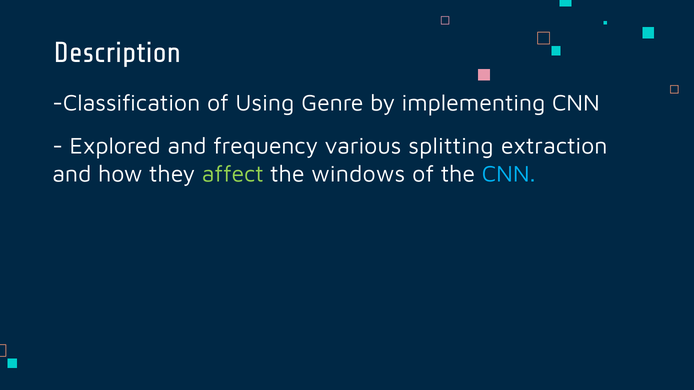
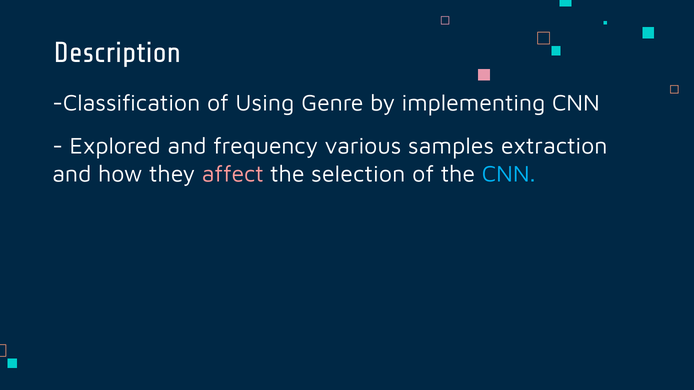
splitting: splitting -> samples (451, 146)
affect colour: light green -> pink (233, 174)
windows: windows -> selection (358, 174)
